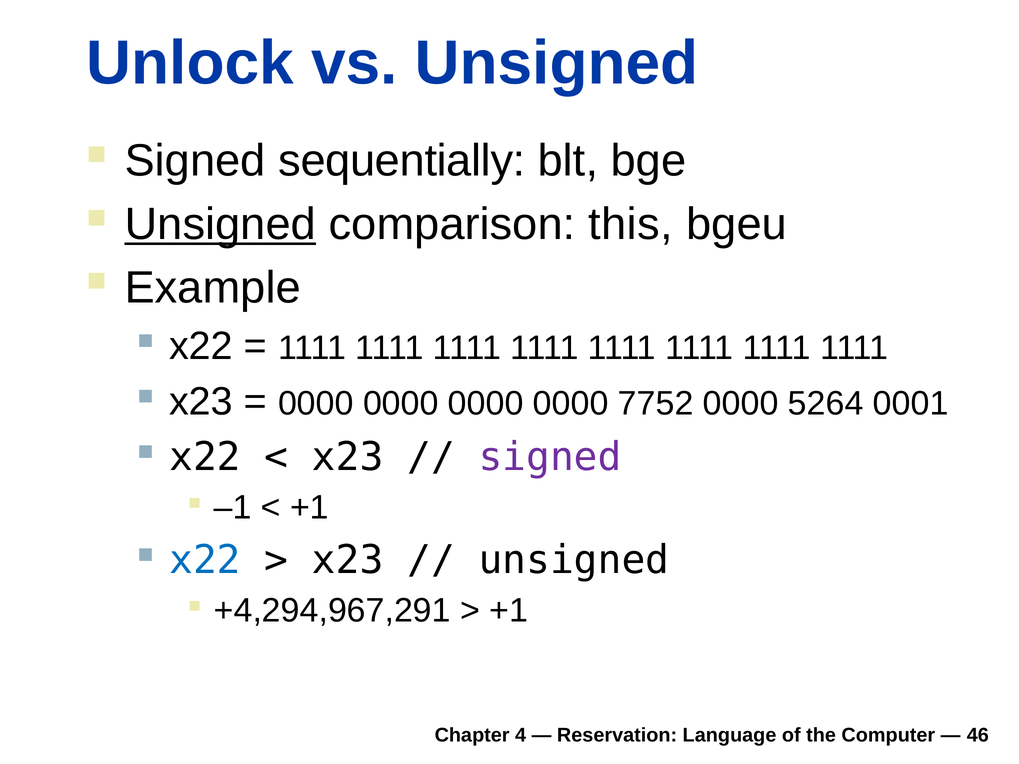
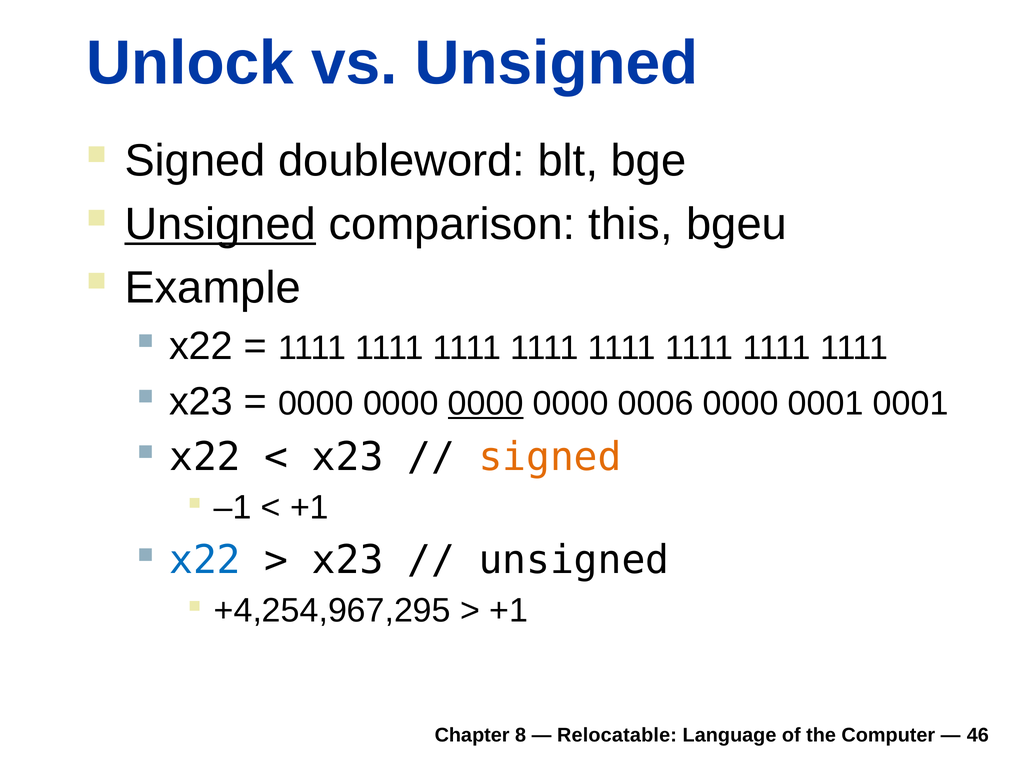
sequentially: sequentially -> doubleword (402, 161)
0000 underline: none -> present (486, 404)
7752: 7752 -> 0006 (656, 404)
0000 5264: 5264 -> 0001 (826, 404)
signed colour: purple -> orange (550, 457)
+4,294,967,291: +4,294,967,291 -> +4,254,967,295 (332, 611)
4: 4 -> 8 (521, 736)
Reservation: Reservation -> Relocatable (617, 736)
